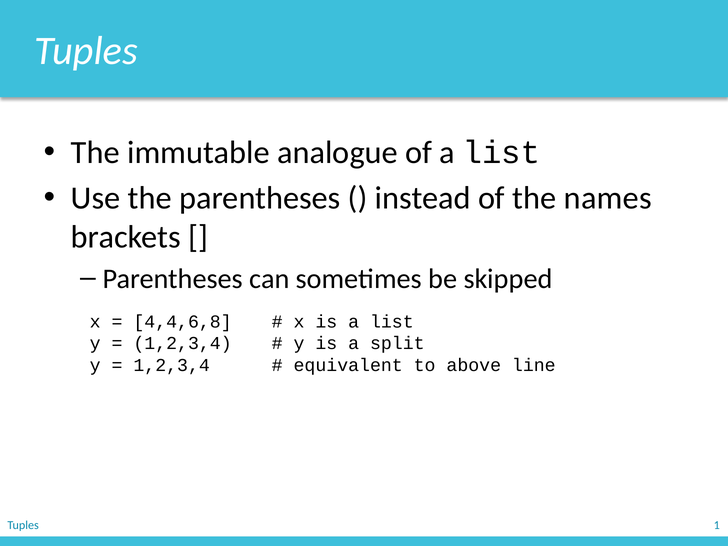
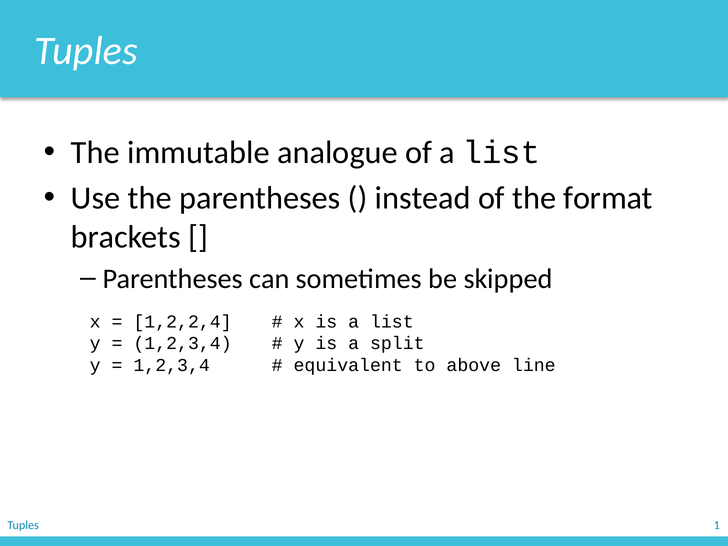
names: names -> format (608, 198)
4,4,6,8: 4,4,6,8 -> 1,2,2,4 (183, 322)
